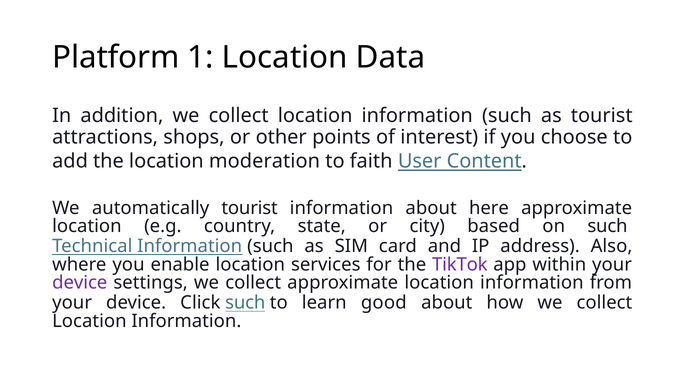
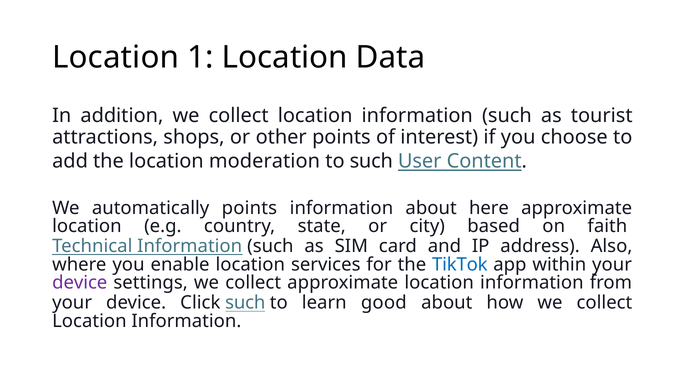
Platform: Platform -> Location (116, 58)
to faith: faith -> such (371, 161)
automatically tourist: tourist -> points (249, 208)
on such: such -> faith (607, 226)
TikTok colour: purple -> blue (460, 265)
